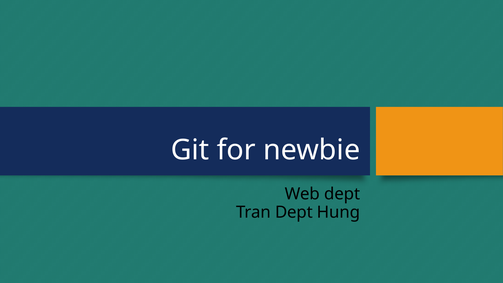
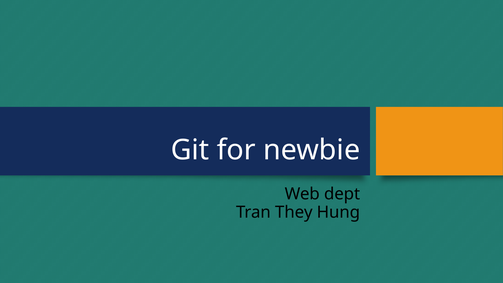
Tran Dept: Dept -> They (294, 212)
